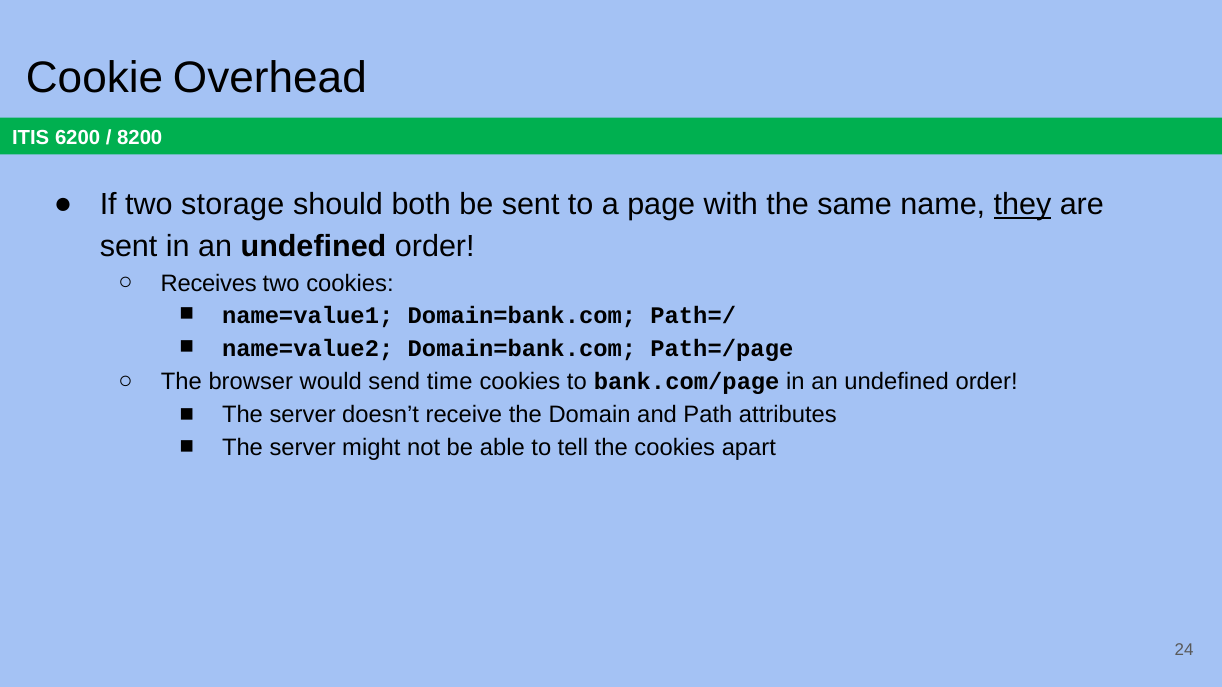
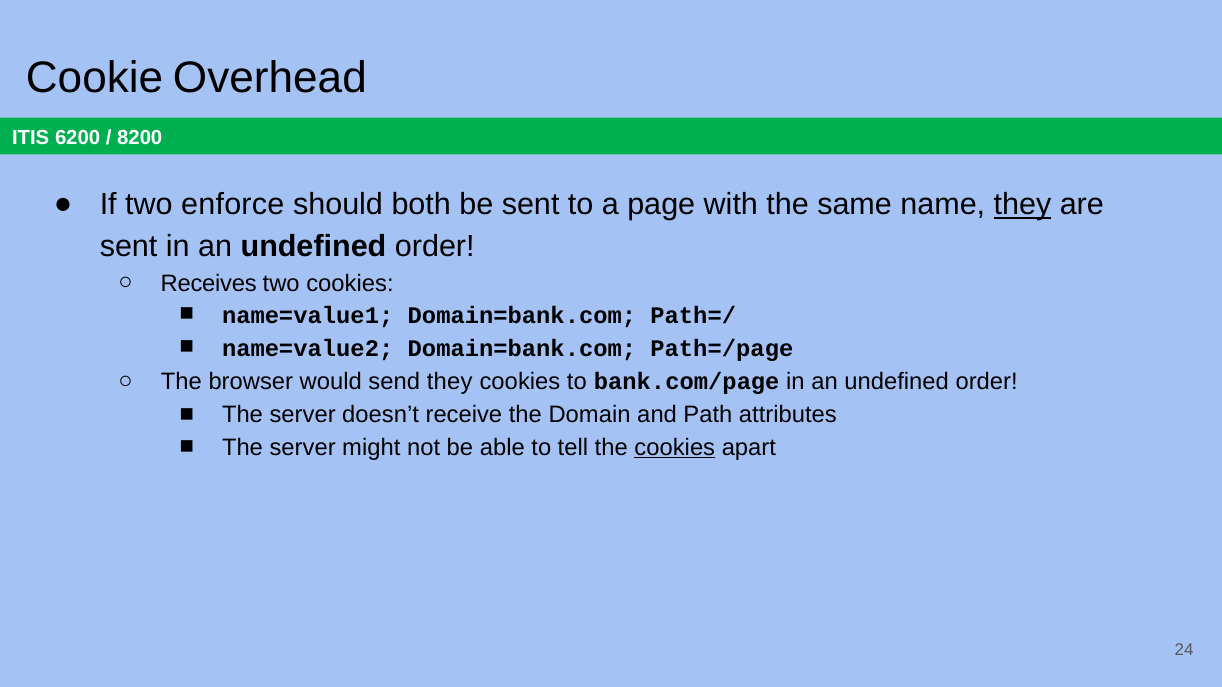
storage: storage -> enforce (233, 205)
send time: time -> they (450, 382)
cookies underline: none -> present (675, 448)
